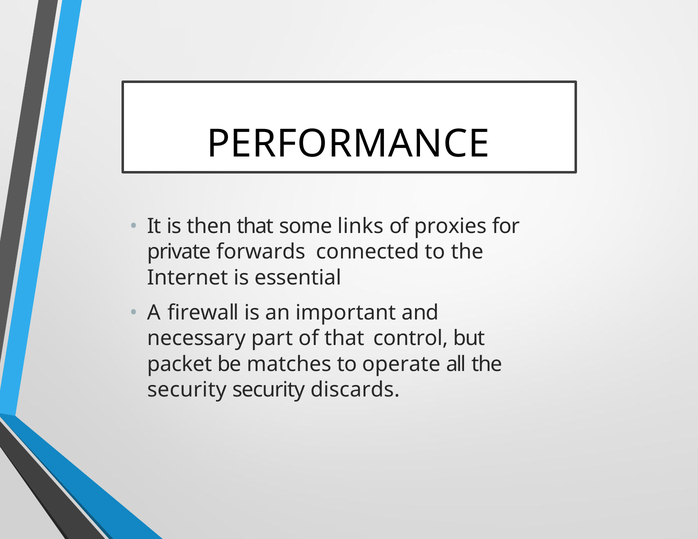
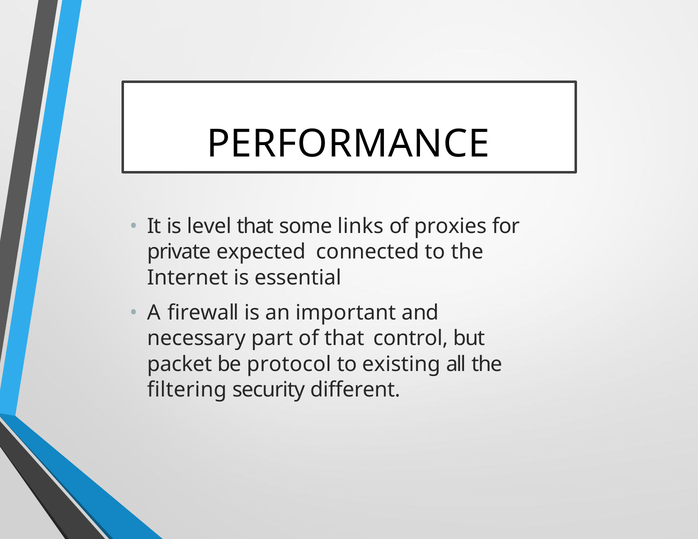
then: then -> level (209, 227)
forwards: forwards -> expected (261, 252)
matches: matches -> protocol (289, 364)
operate: operate -> existing (401, 364)
security: security -> filtering (187, 390)
discards: discards -> different (355, 390)
